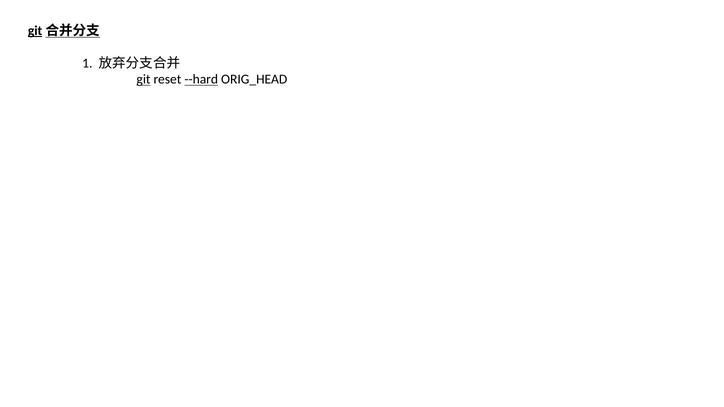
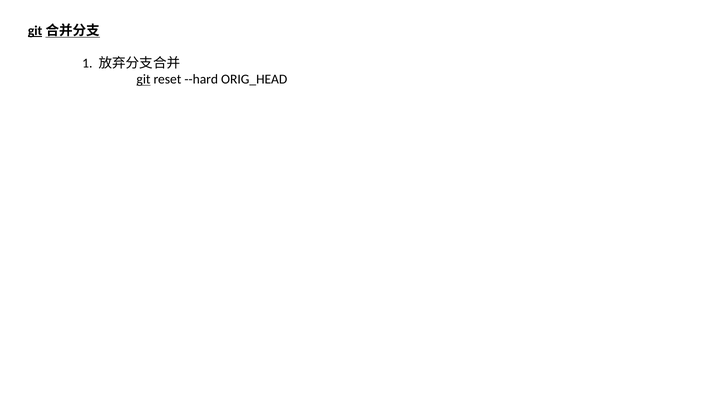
--hard underline: present -> none (201, 80)
